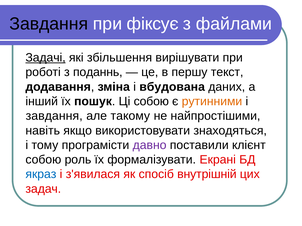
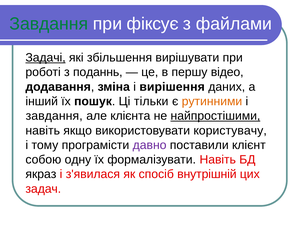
Завдання colour: black -> green (49, 24)
текст: текст -> відео (227, 72)
вбудована: вбудована -> вирішення (172, 87)
Ці собою: собою -> тільки (151, 102)
такому: такому -> клієнта (130, 116)
найпростішими underline: none -> present (215, 116)
знаходяться: знаходяться -> користувачу (230, 131)
роль: роль -> одну (78, 160)
формалізувати Екрані: Екрані -> Навіть (218, 160)
якраз colour: blue -> black (41, 175)
